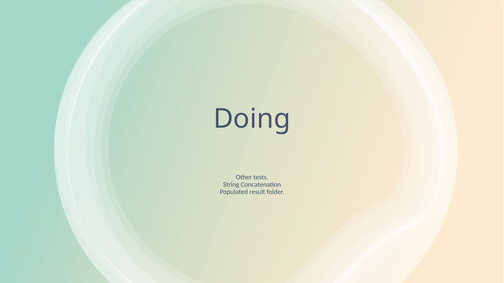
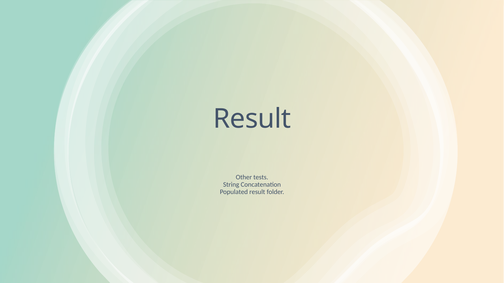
Doing: Doing -> Result (252, 119)
